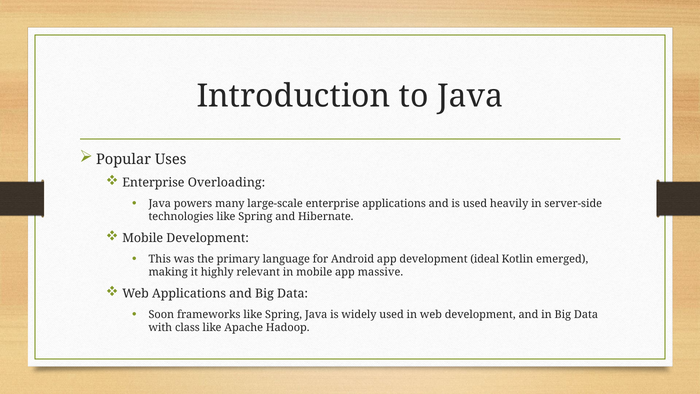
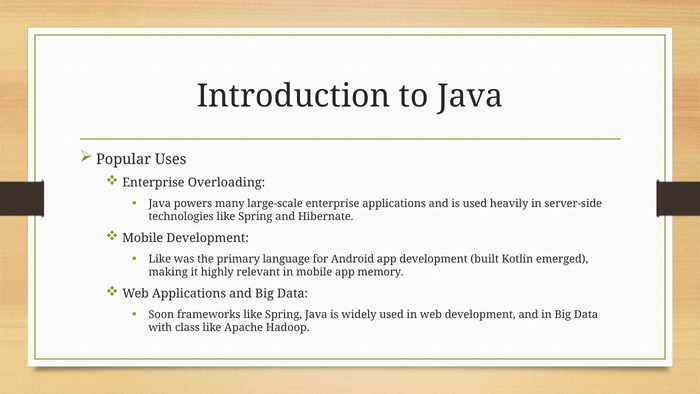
This: This -> Like (160, 259)
ideal: ideal -> built (485, 259)
massive: massive -> memory (381, 272)
